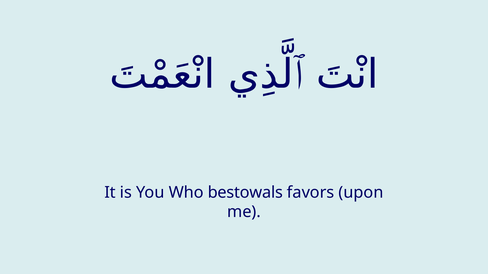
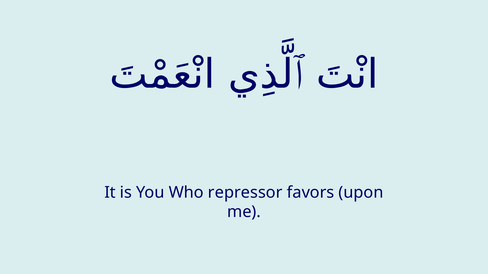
bestowals: bestowals -> repressor (245, 193)
